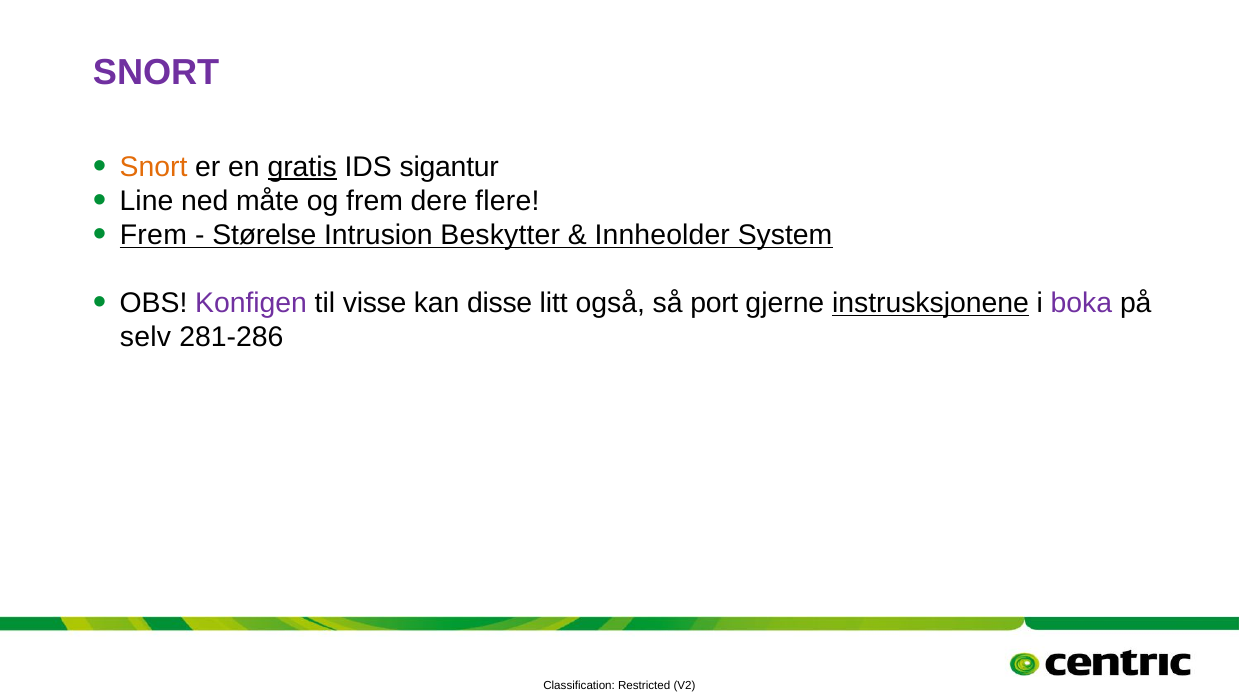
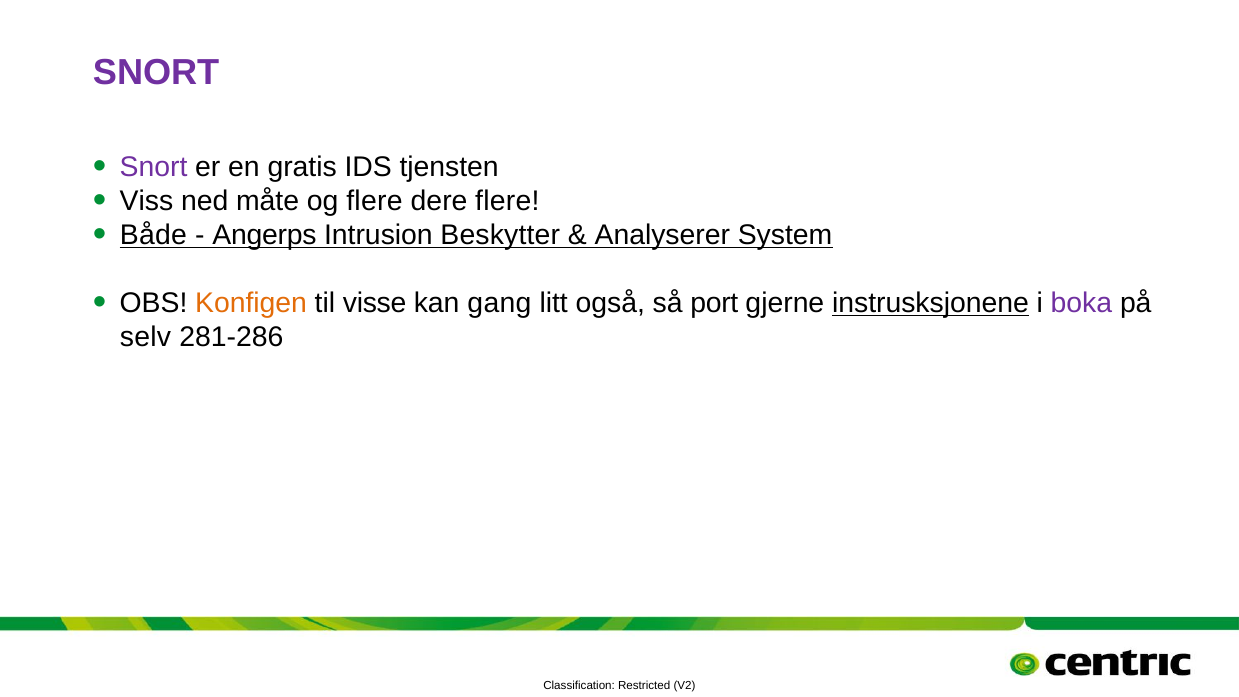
Snort colour: orange -> purple (154, 167)
gratis underline: present -> none (302, 167)
sigantur: sigantur -> tjensten (449, 167)
Line: Line -> Viss (147, 201)
og frem: frem -> flere (374, 201)
Frem: Frem -> Både (153, 235)
Størelse: Størelse -> Angerps (265, 235)
Innheolder: Innheolder -> Analyserer (662, 235)
Konfigen colour: purple -> orange (251, 303)
disse: disse -> gang (499, 303)
